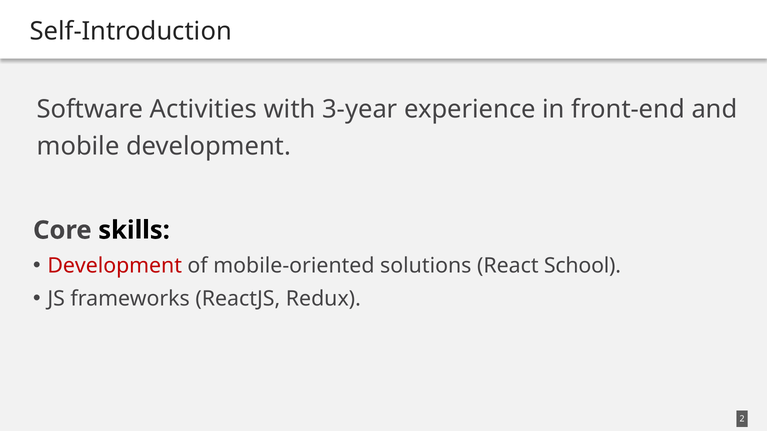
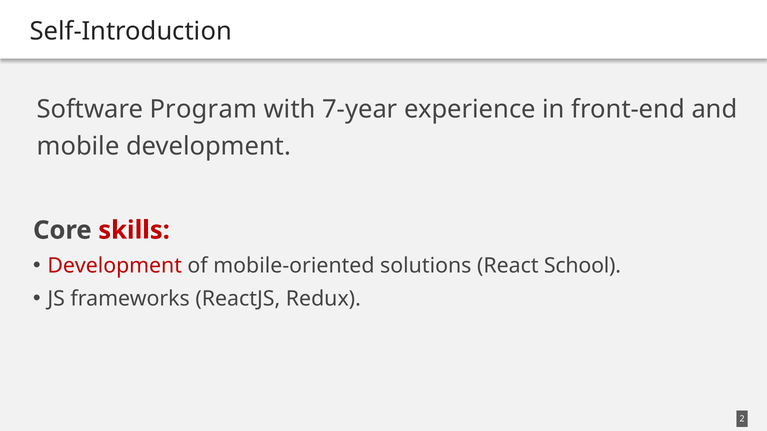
Activities: Activities -> Program (203, 110)
3-year: 3-year -> 7-year (360, 110)
skills colour: black -> red (134, 230)
